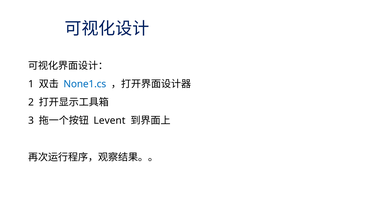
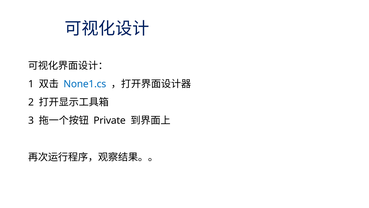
Levent: Levent -> Private (110, 120)
